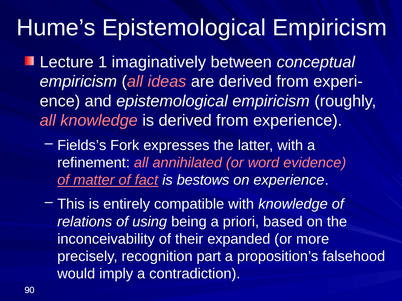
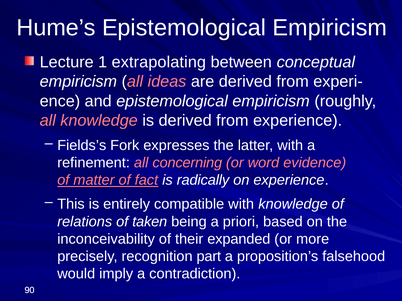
imaginatively: imaginatively -> extrapolating (159, 62)
annihilated: annihilated -> concerning (187, 163)
bestows: bestows -> radically (203, 180)
using: using -> taken (150, 222)
